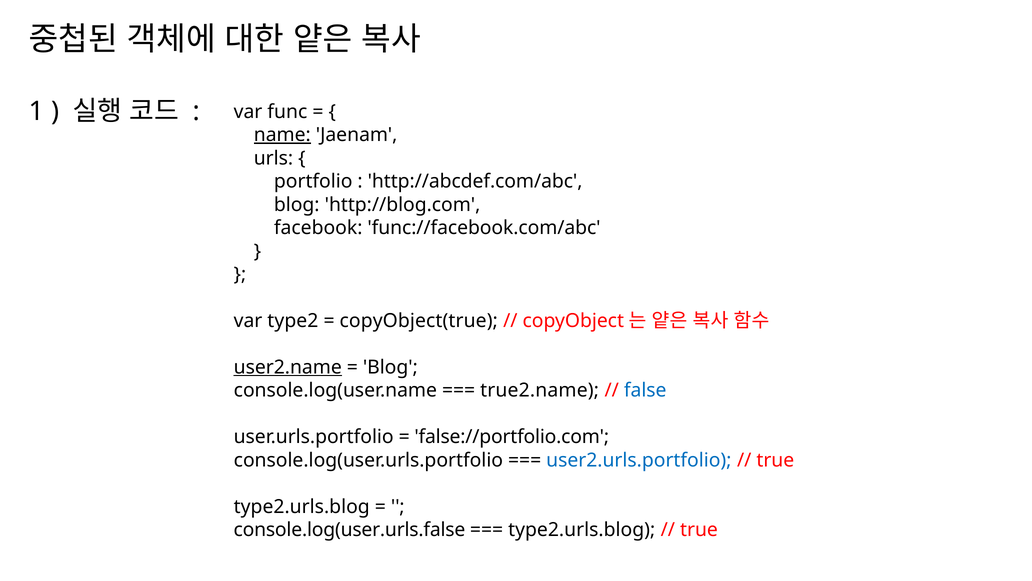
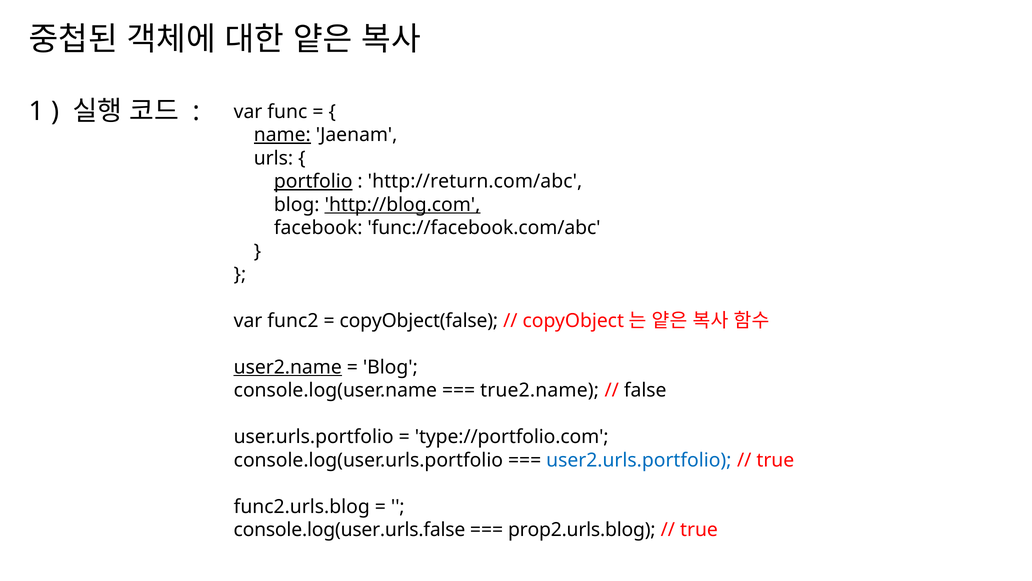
portfolio underline: none -> present (313, 181)
http://abcdef.com/abc: http://abcdef.com/abc -> http://return.com/abc (475, 181)
http://blog.com underline: none -> present (403, 204)
type2: type2 -> func2 (293, 321)
copyObject(true: copyObject(true -> copyObject(false (419, 321)
false colour: blue -> black (645, 390)
false://portfolio.com: false://portfolio.com -> type://portfolio.com (512, 437)
type2.urls.blog: type2.urls.blog -> func2.urls.blog (302, 506)
type2.urls.blog: type2.urls.blog -> prop2.urls.blog (582, 530)
